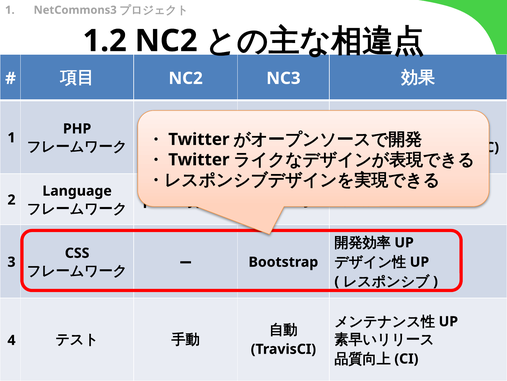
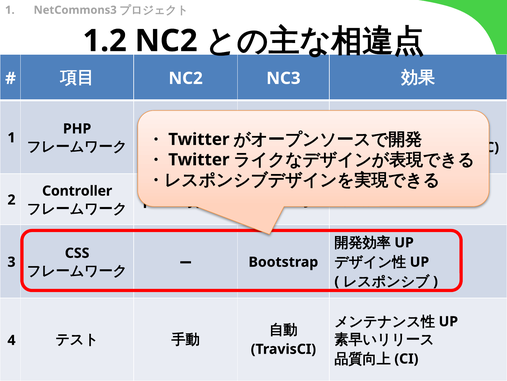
Language: Language -> Controller (77, 191)
